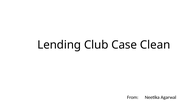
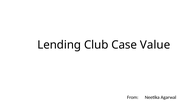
Clean: Clean -> Value (155, 45)
